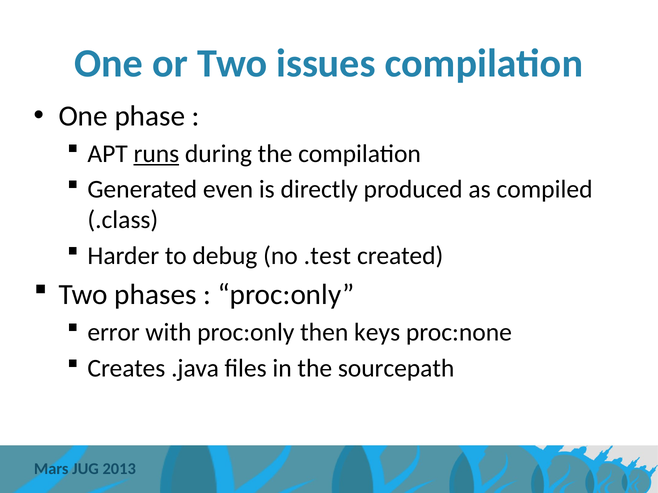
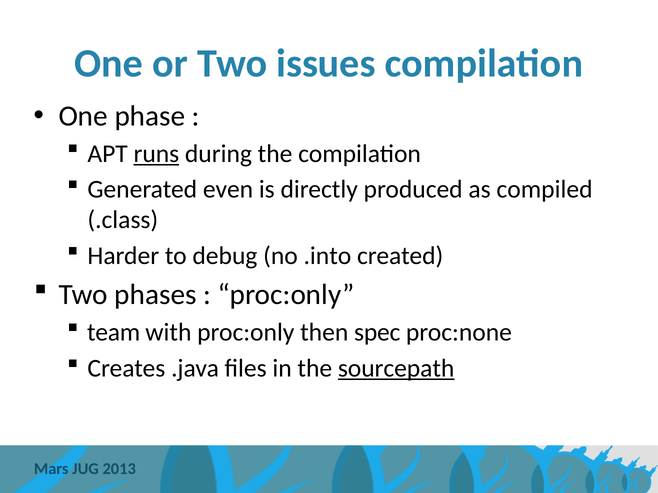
.test: .test -> .into (327, 256)
error: error -> team (114, 333)
keys: keys -> spec (377, 333)
sourcepath underline: none -> present (396, 369)
